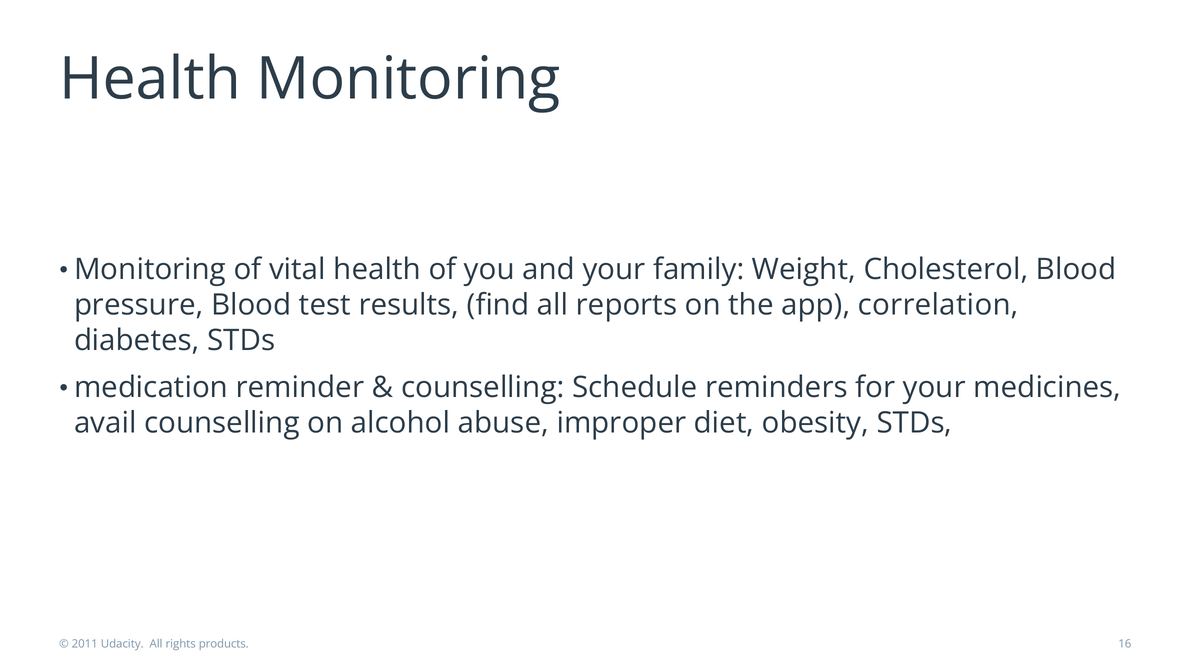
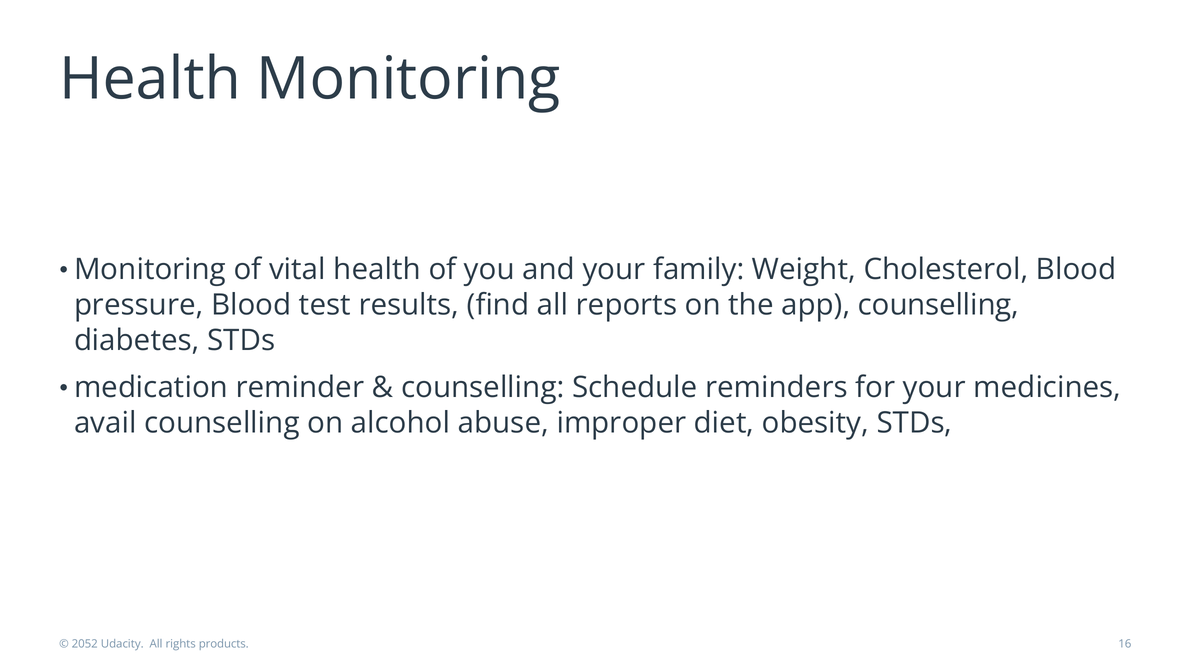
app correlation: correlation -> counselling (938, 305)
2011: 2011 -> 2052 (85, 644)
